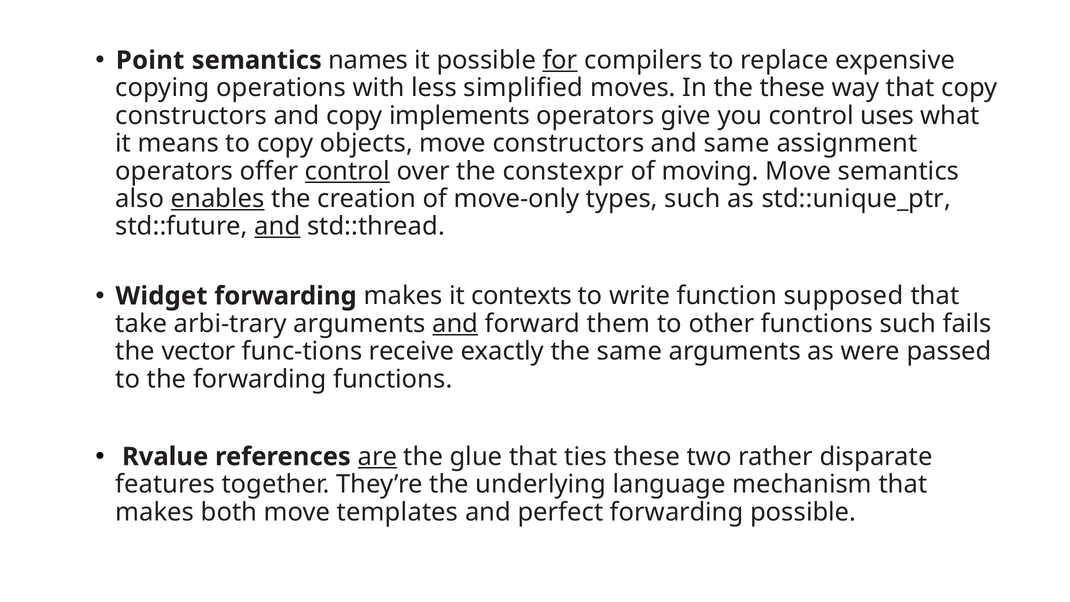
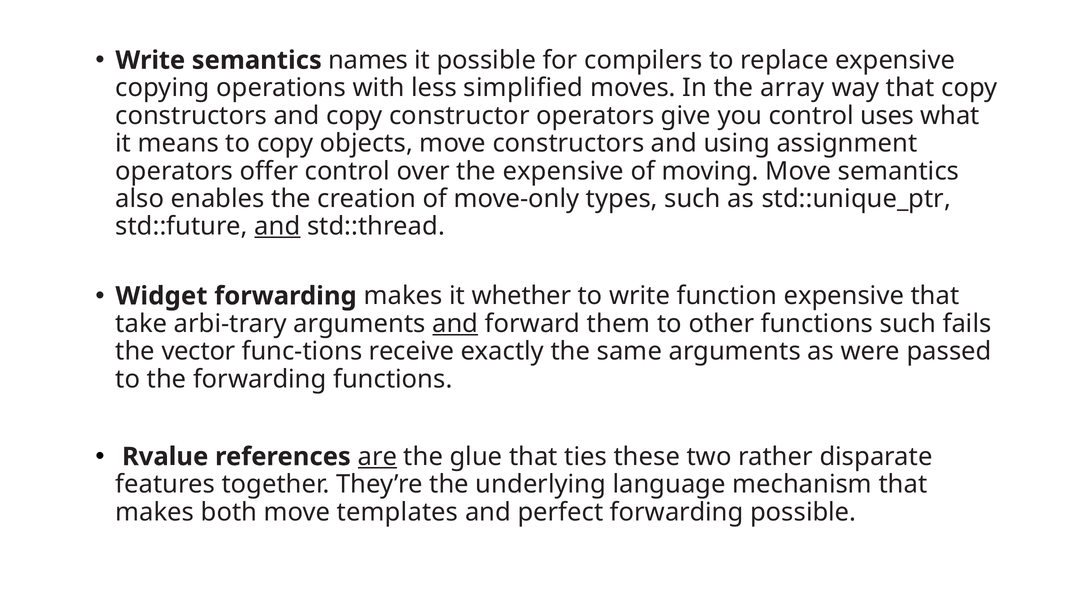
Point: Point -> Write (150, 60)
for underline: present -> none (560, 60)
the these: these -> array (792, 88)
implements: implements -> constructor (459, 116)
and same: same -> using (737, 143)
control underline: present -> none (347, 171)
the constexpr: constexpr -> expensive (563, 171)
enables underline: present -> none (218, 199)
contexts: contexts -> whether (521, 296)
function supposed: supposed -> expensive (844, 296)
